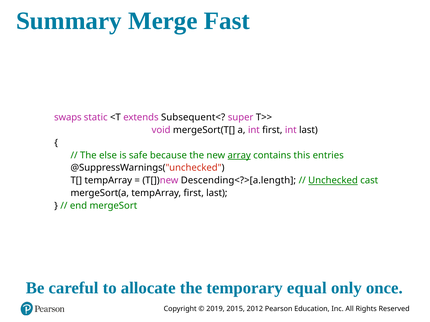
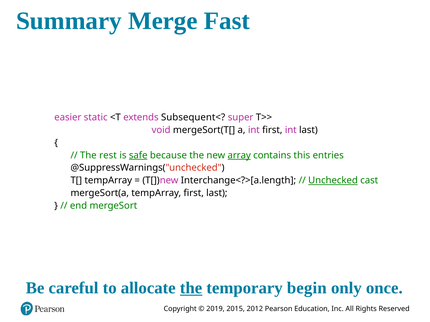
swaps: swaps -> easier (68, 117)
else: else -> rest (108, 155)
safe underline: none -> present (138, 155)
Descending<?>[a.length: Descending<?>[a.length -> Interchange<?>[a.length (238, 181)
the underline: none -> present (191, 288)
equal: equal -> begin (307, 288)
